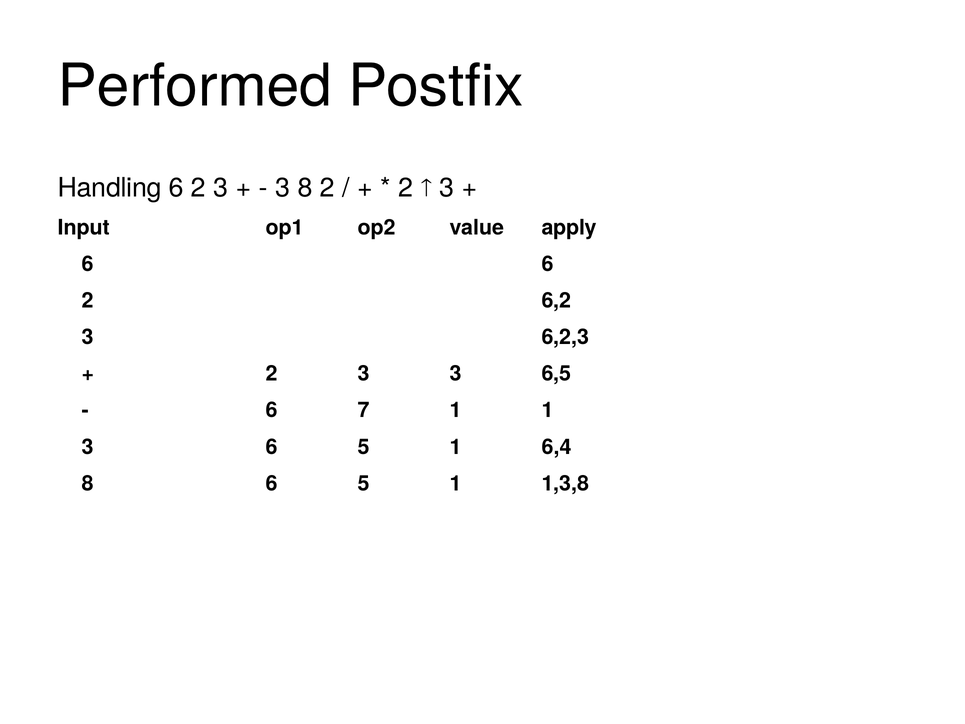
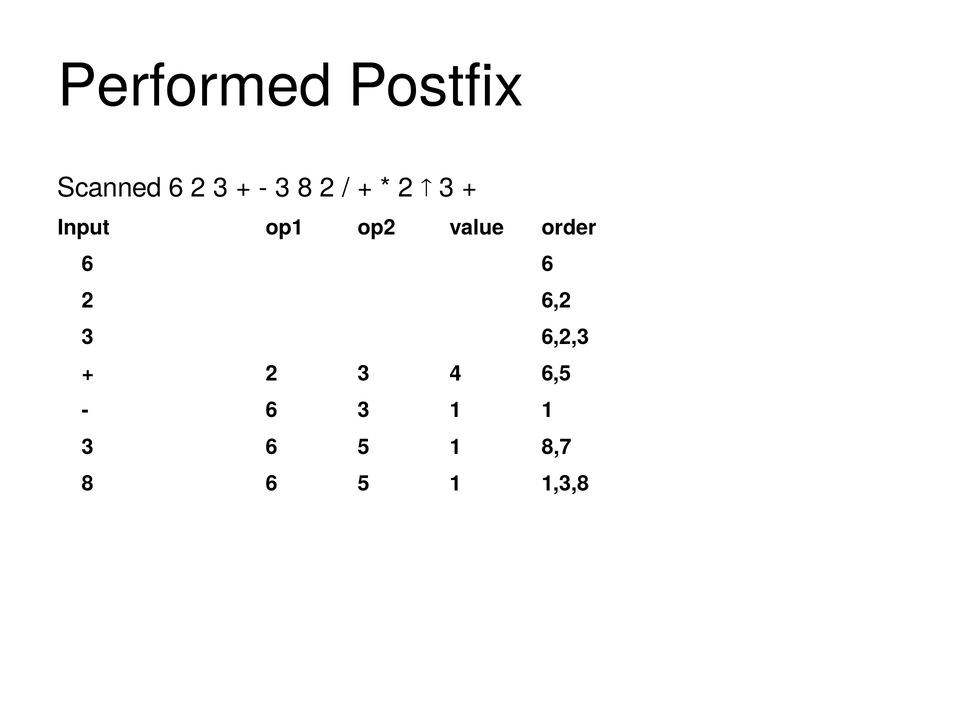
Handling: Handling -> Scanned (110, 188)
apply: apply -> order (569, 227)
3 3: 3 -> 4 (456, 374)
6 7: 7 -> 3 (364, 410)
6,4: 6,4 -> 8,7 (557, 447)
